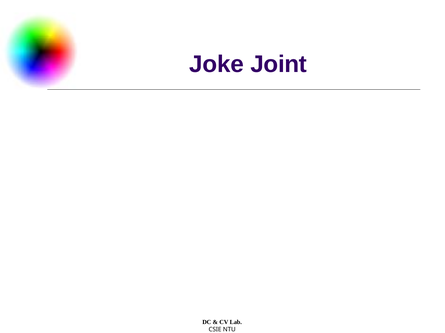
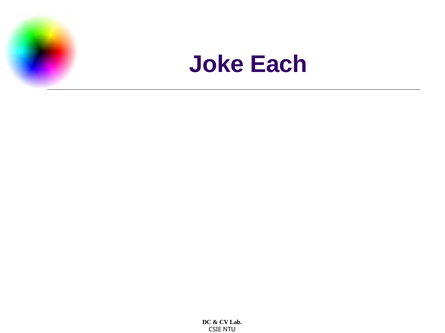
Joint: Joint -> Each (279, 64)
